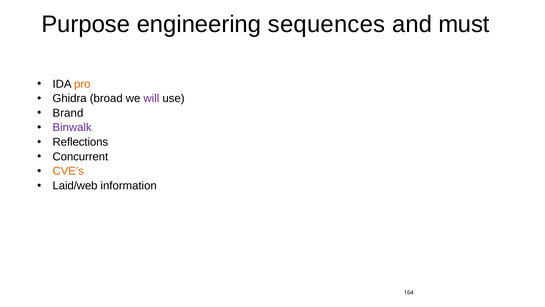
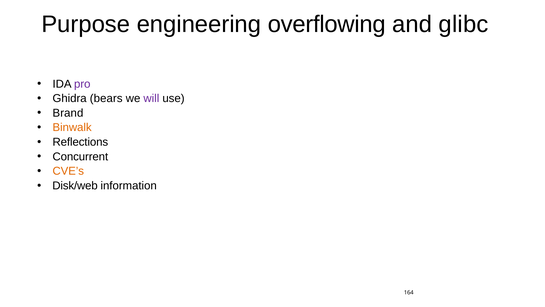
sequences: sequences -> overflowing (327, 24)
must: must -> glibc (464, 24)
pro colour: orange -> purple (82, 84)
broad: broad -> bears (106, 98)
Binwalk colour: purple -> orange (72, 127)
Laid/web: Laid/web -> Disk/web (75, 186)
